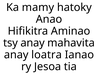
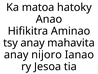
mamy: mamy -> matoa (38, 7)
loatra: loatra -> nijoro (47, 54)
